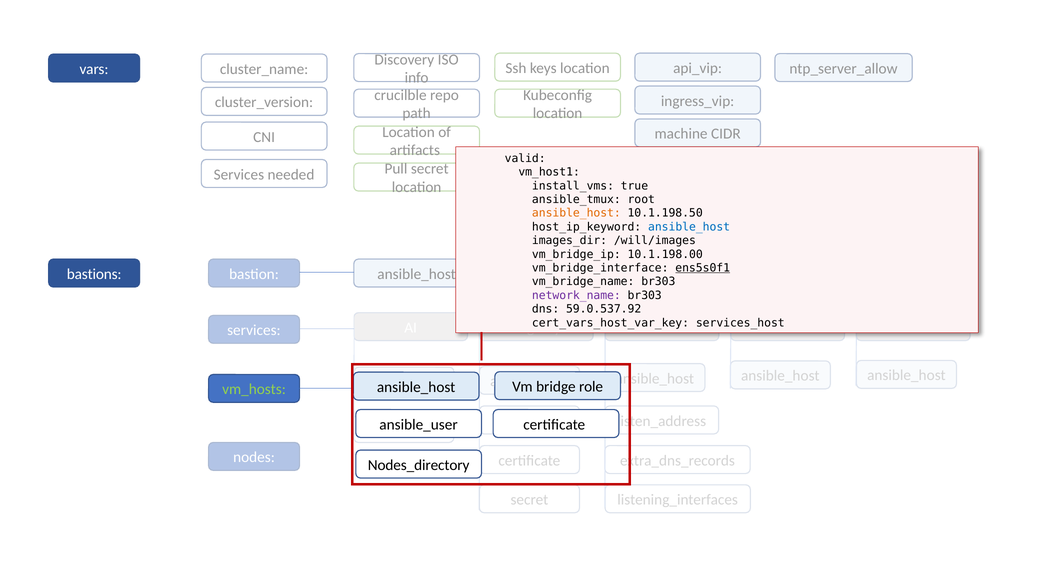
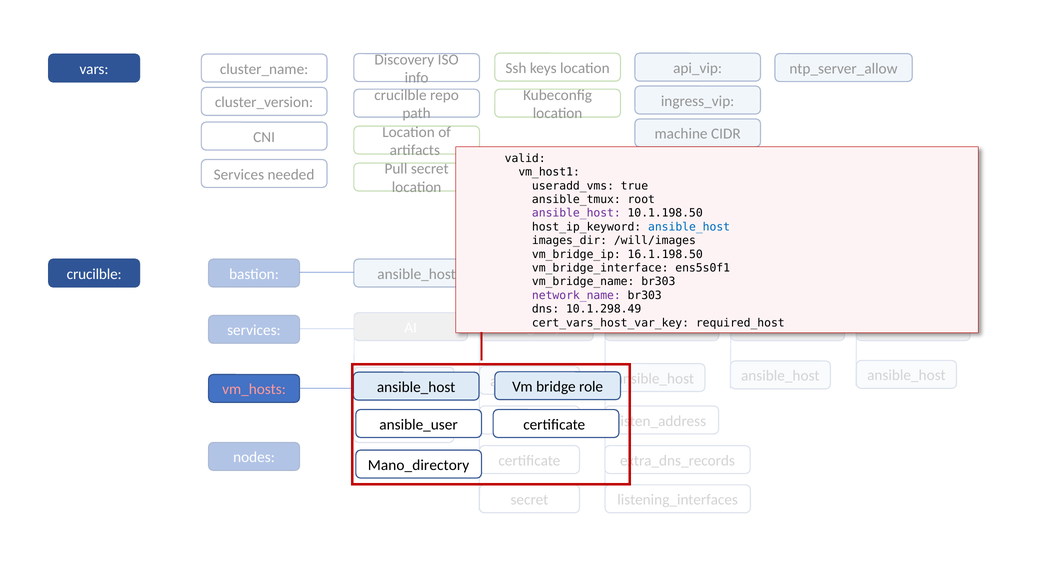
install_vms: install_vms -> useradd_vms (573, 186)
ansible_host colour: orange -> purple (576, 213)
10.1.198.00: 10.1.198.00 -> 16.1.198.50 (665, 254)
ens5s0f1 underline: present -> none (703, 268)
bastions: bastions -> crucilble (94, 274)
59.0.537.92: 59.0.537.92 -> 10.1.298.49 (604, 309)
services_host: services_host -> required_host (740, 323)
vm_hosts colour: light green -> pink (254, 389)
Nodes_directory: Nodes_directory -> Mano_directory (419, 465)
